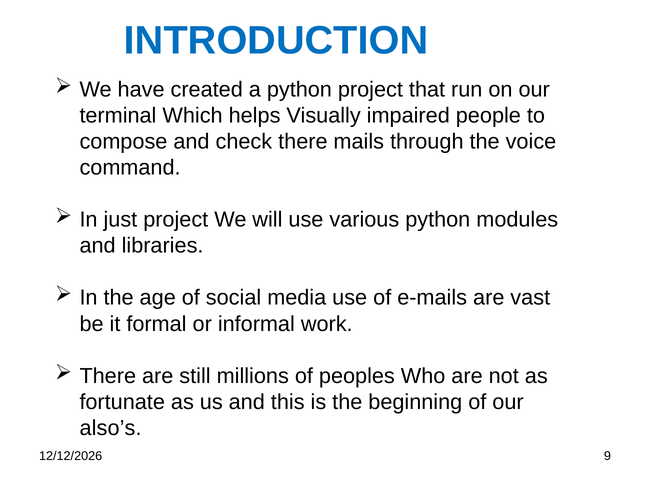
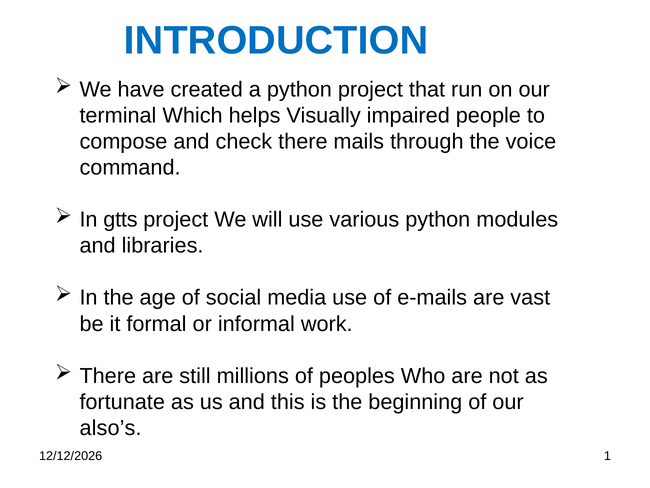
just: just -> gtts (120, 220)
9: 9 -> 1 (607, 456)
